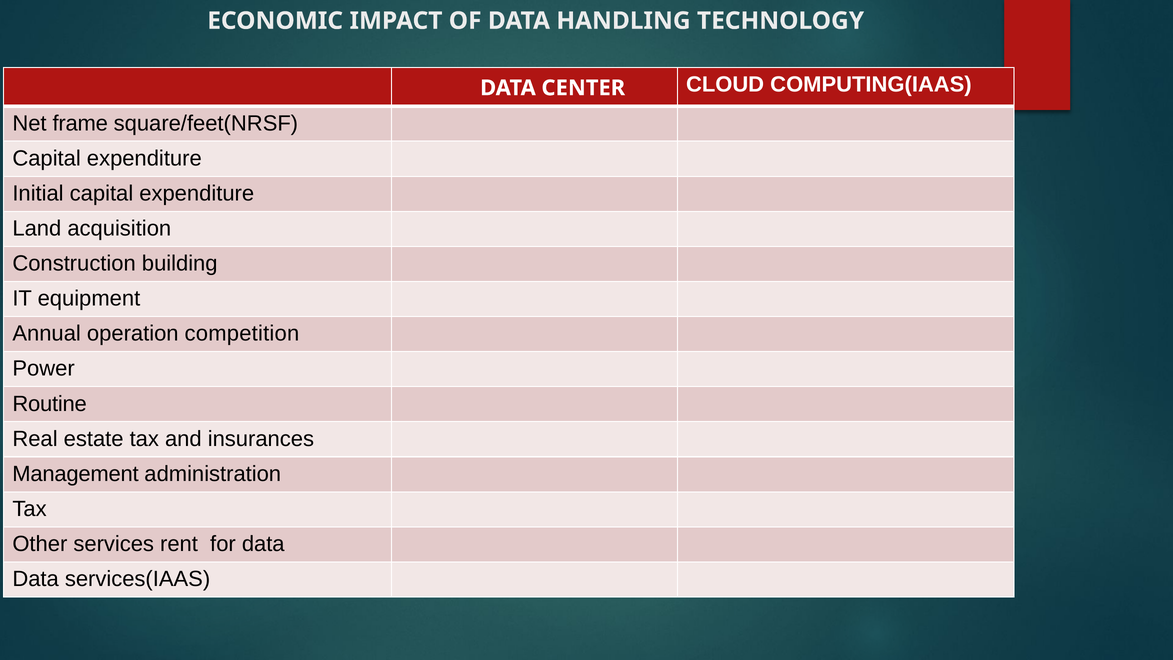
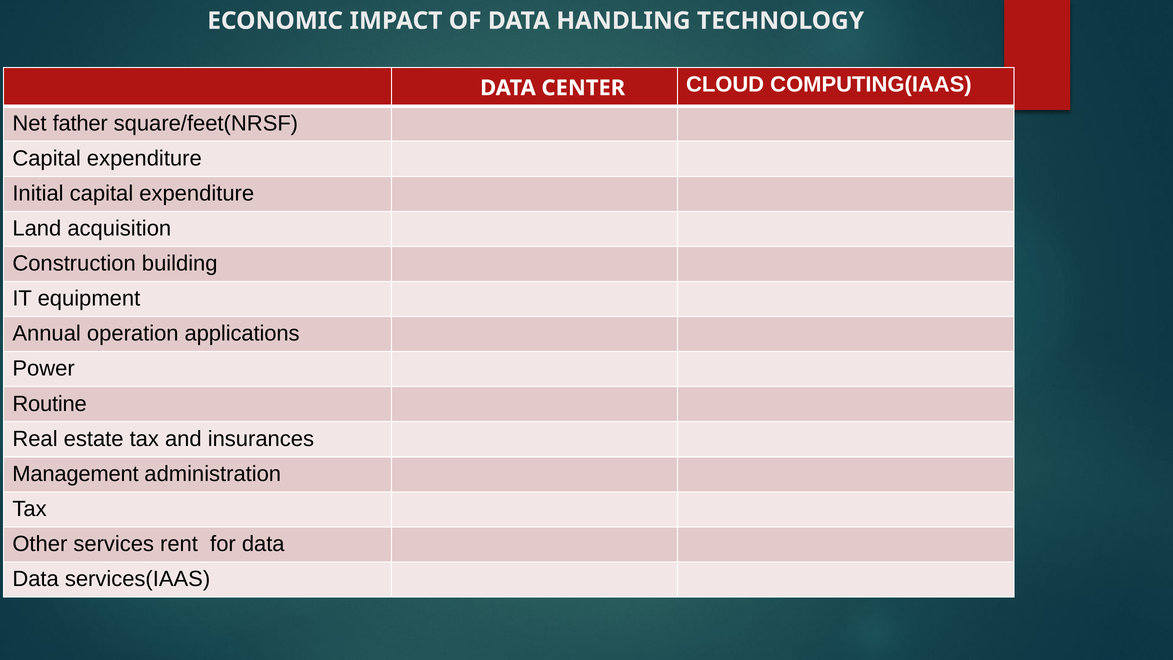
frame: frame -> father (80, 123)
competition: competition -> applications (242, 334)
